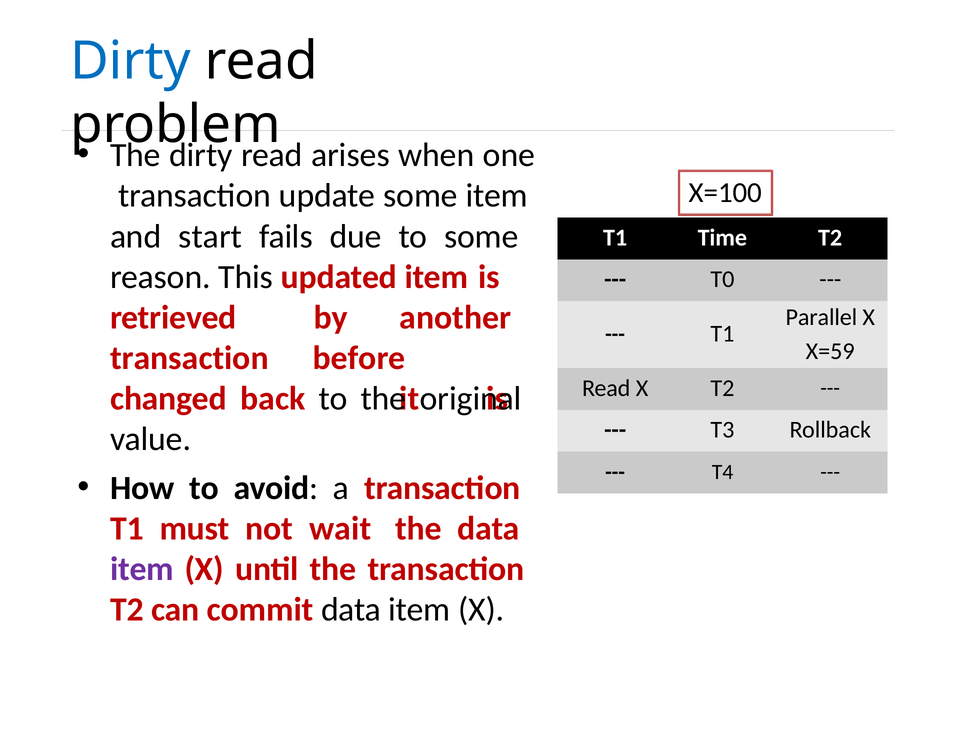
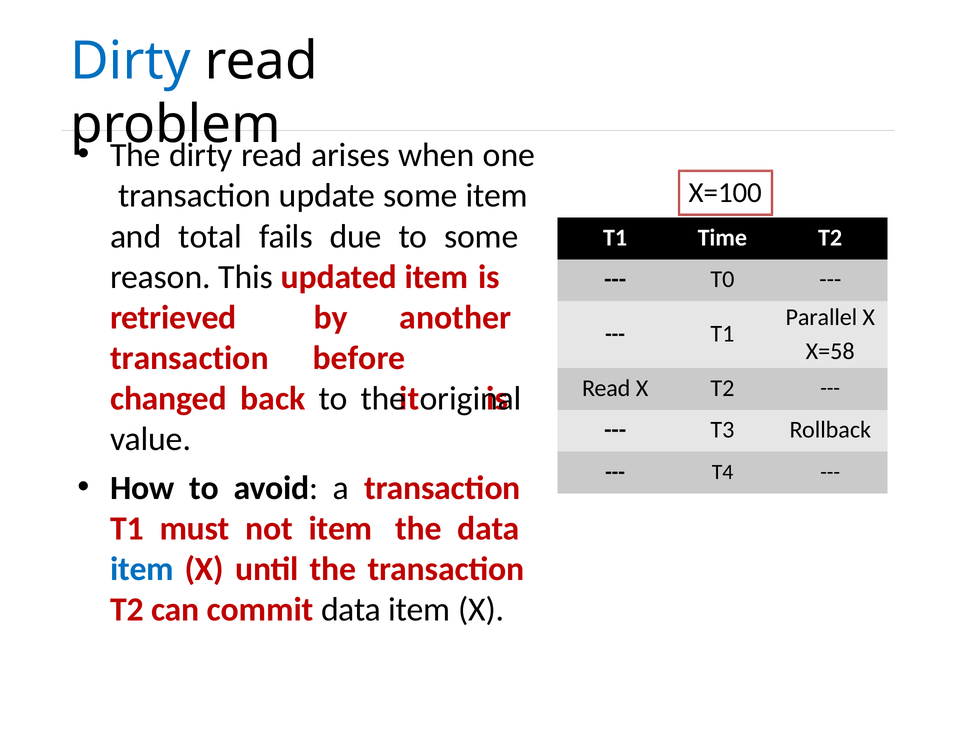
start: start -> total (210, 236)
X=59: X=59 -> X=58 (830, 351)
not wait: wait -> item (341, 528)
item colour: purple -> blue (142, 569)
